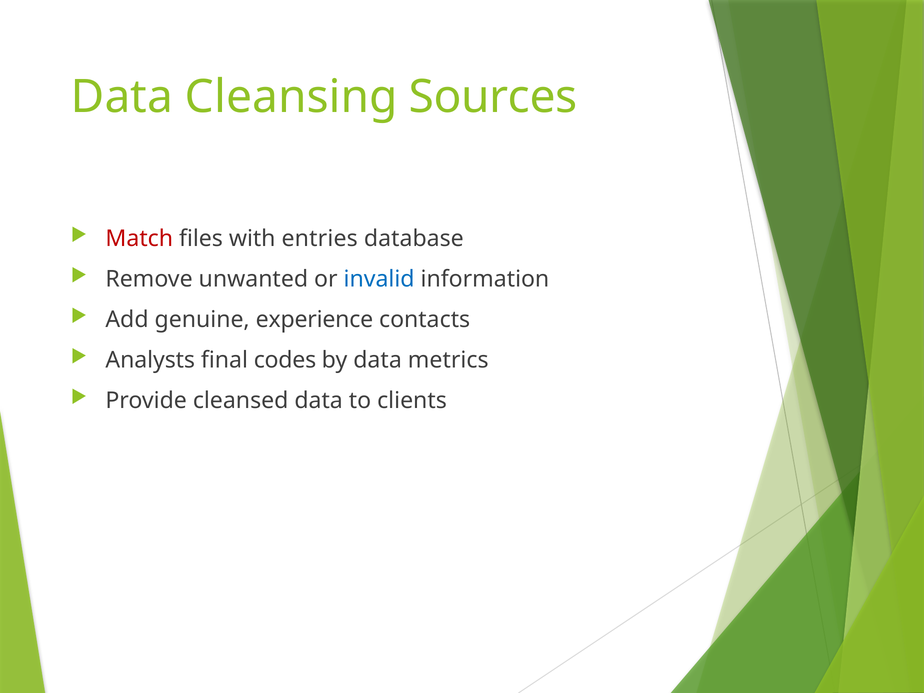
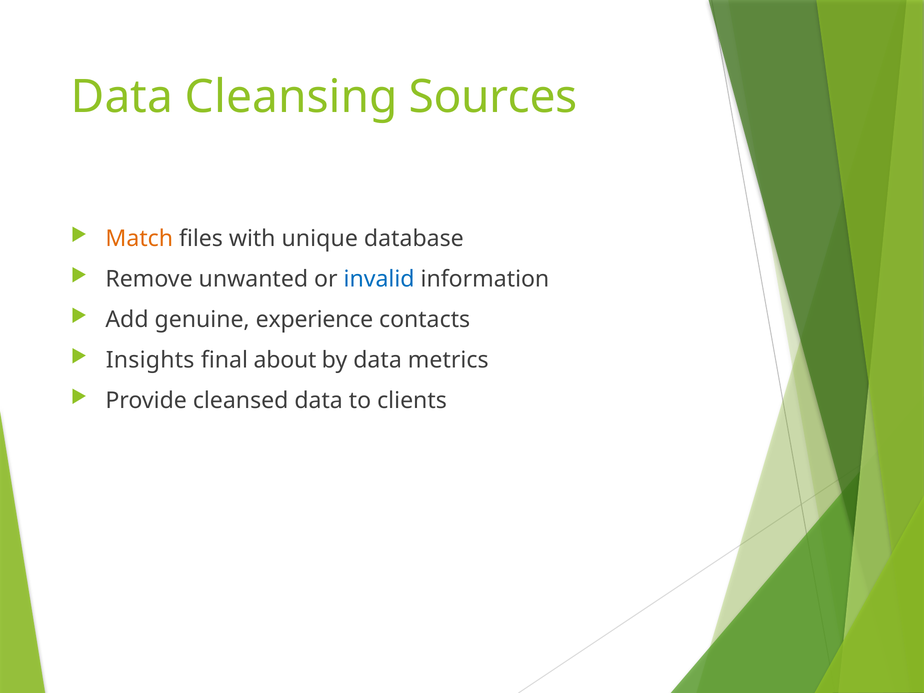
Match colour: red -> orange (139, 238)
entries: entries -> unique (320, 238)
Analysts: Analysts -> Insights (150, 360)
codes: codes -> about (285, 360)
